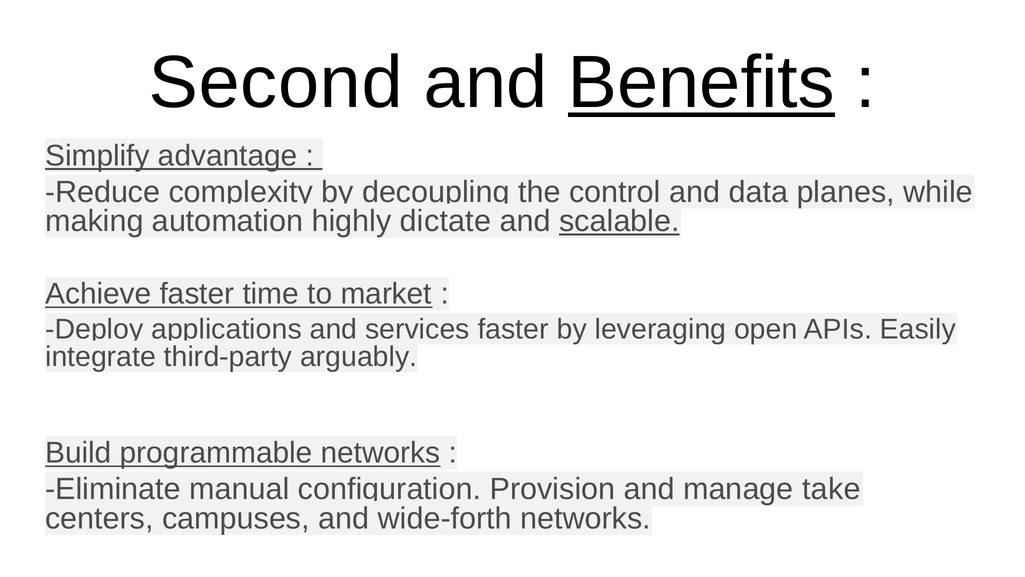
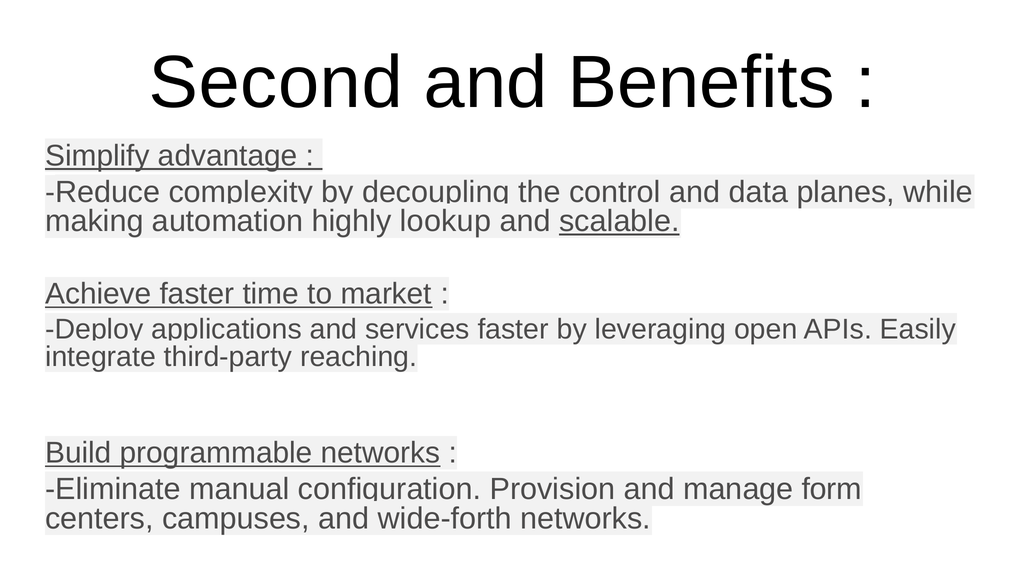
Benefits underline: present -> none (701, 83)
dictate: dictate -> lookup (445, 221)
arguably: arguably -> reaching (359, 356)
take: take -> form (832, 489)
